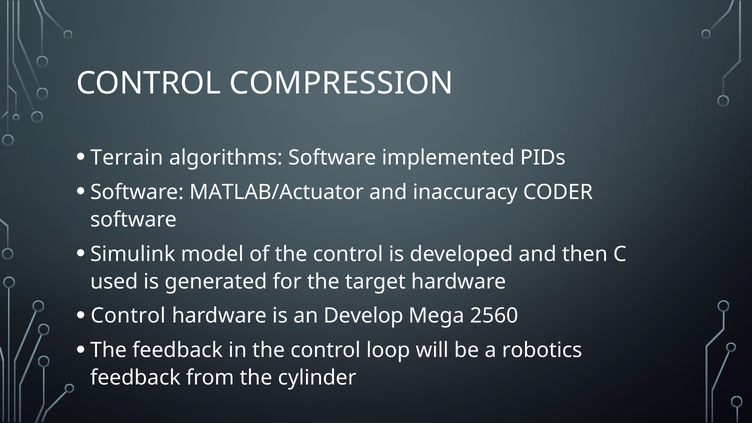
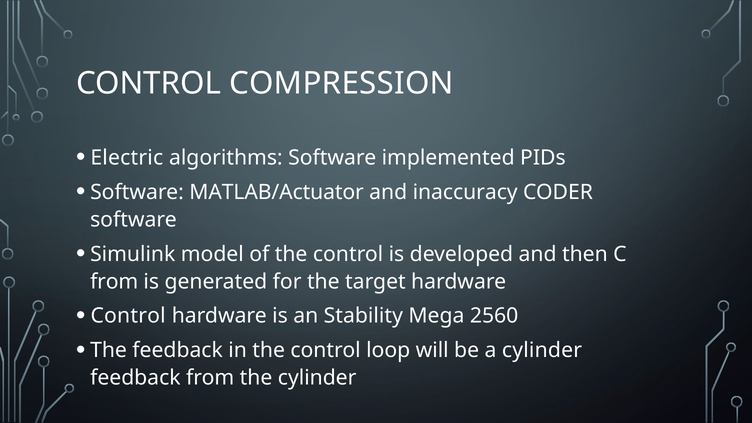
Terrain: Terrain -> Electric (127, 158)
used: used -> from (114, 282)
Develop: Develop -> Stability (363, 316)
a robotics: robotics -> cylinder (542, 350)
